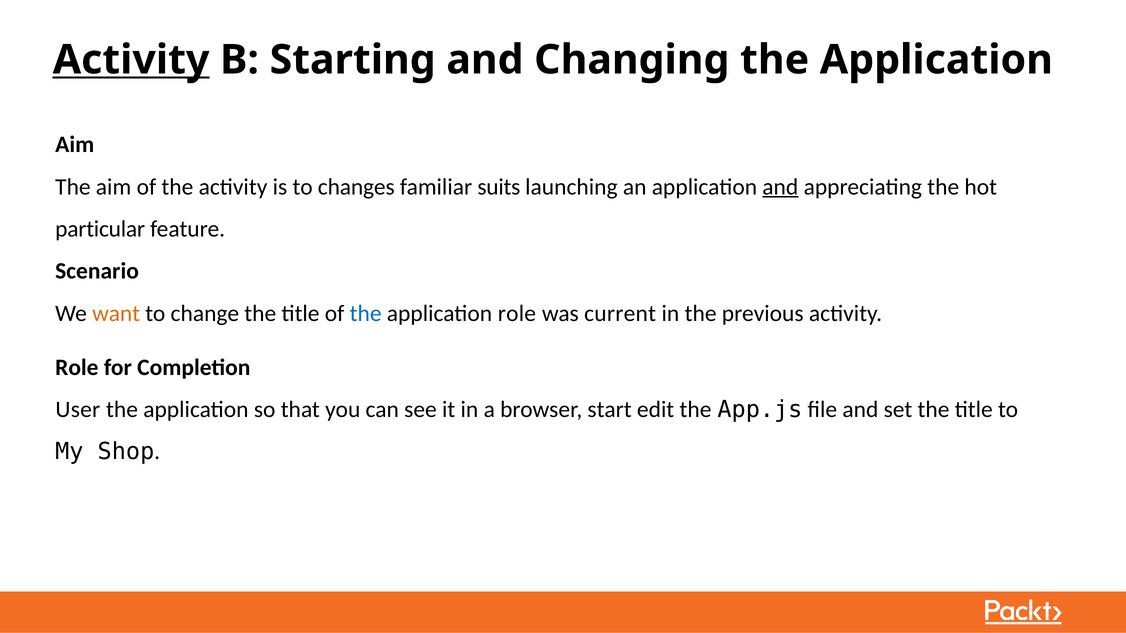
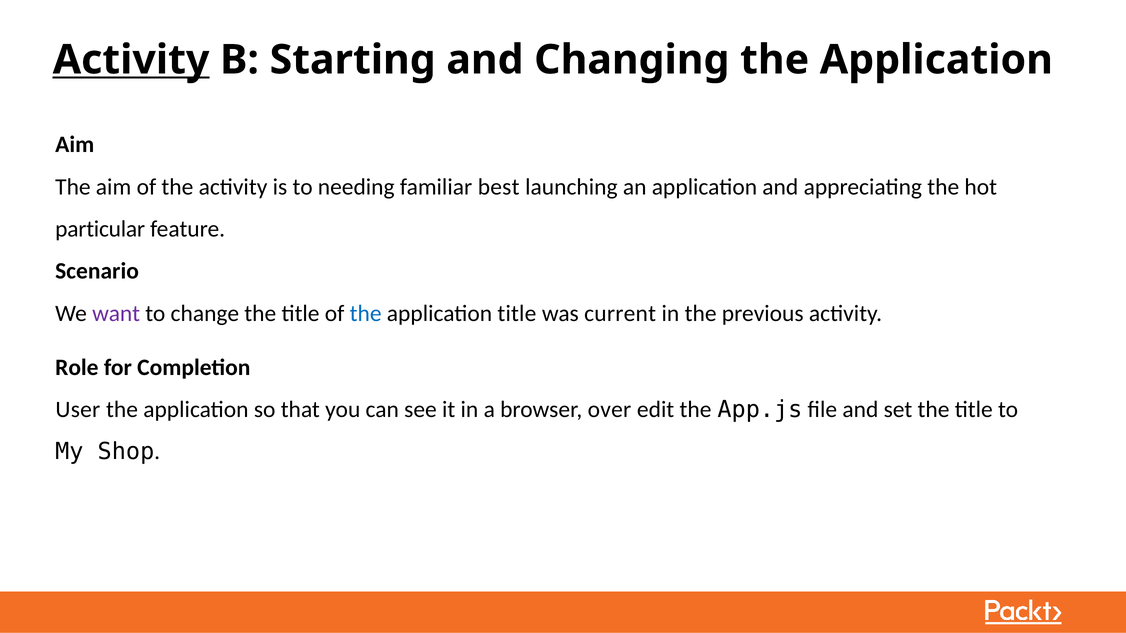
changes: changes -> needing (356, 187)
suits: suits -> best (499, 187)
and underline: present -> none (780, 187)
want colour: orange -> purple (116, 314)
application role: role -> title (517, 314)
start: start -> over (609, 410)
